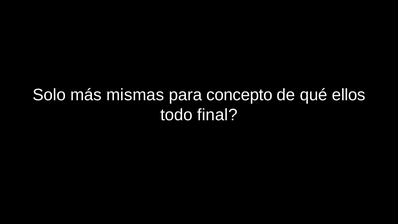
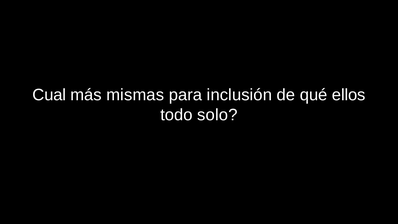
Solo: Solo -> Cual (49, 95)
concepto: concepto -> inclusión (239, 95)
final: final -> solo (217, 115)
